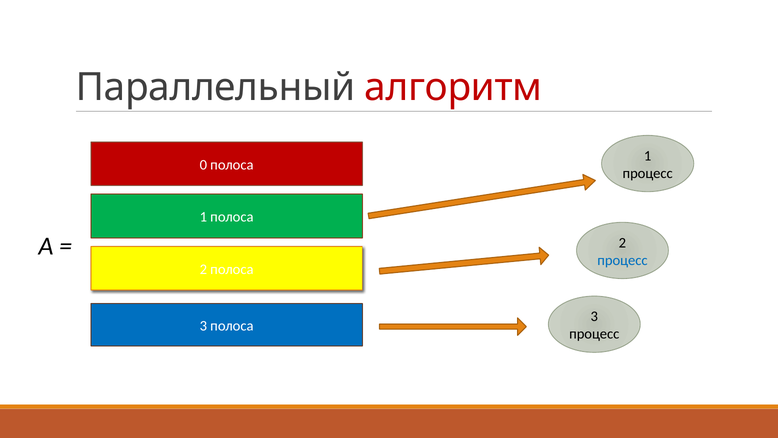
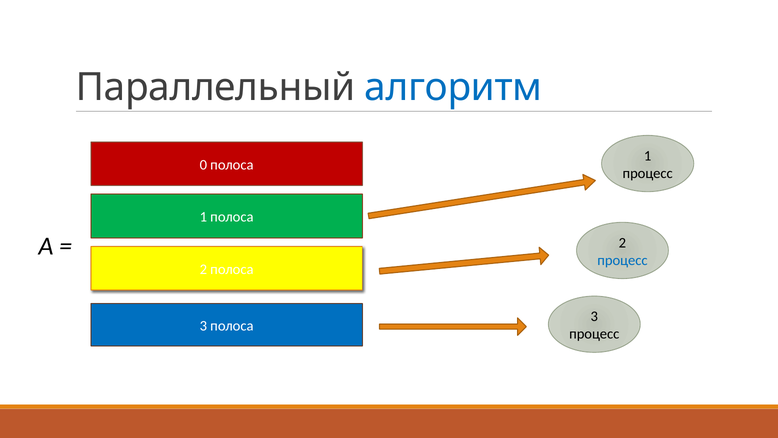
алгоритм colour: red -> blue (453, 87)
